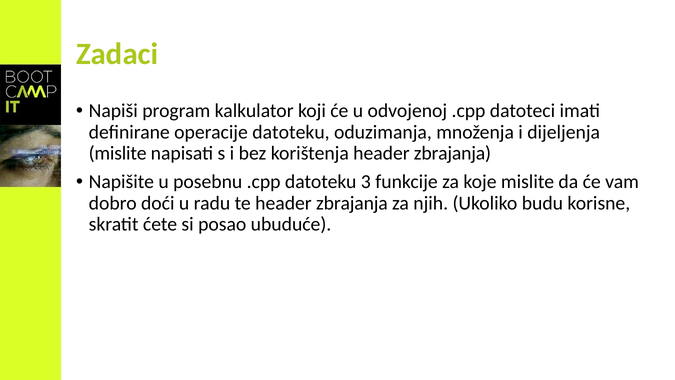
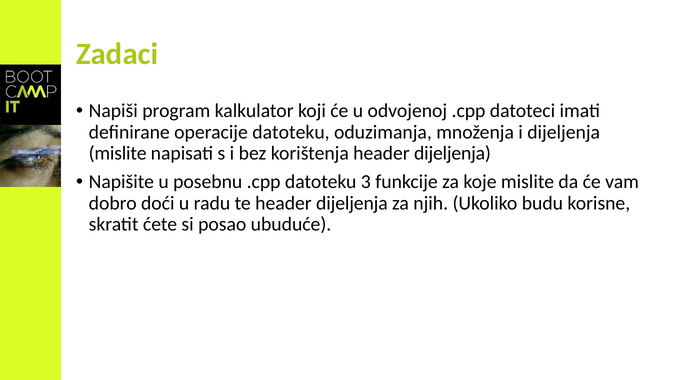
korištenja header zbrajanja: zbrajanja -> dijeljenja (452, 153)
te header zbrajanja: zbrajanja -> dijeljenja (352, 203)
